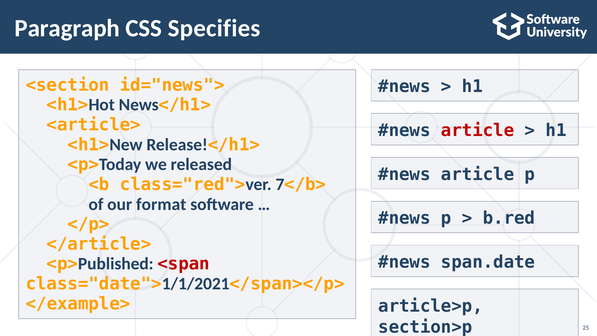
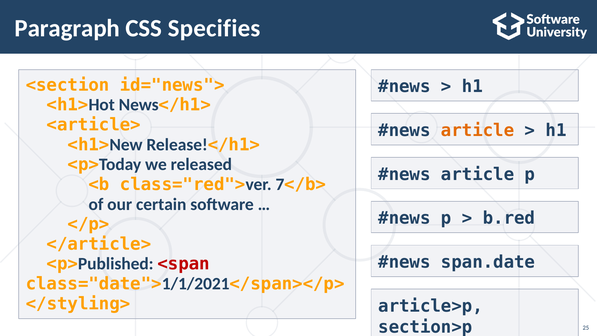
article colour: red -> orange (478, 130)
format: format -> certain (161, 204)
</example>: </example> -> </styling> (78, 303)
